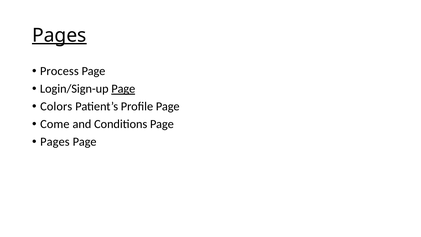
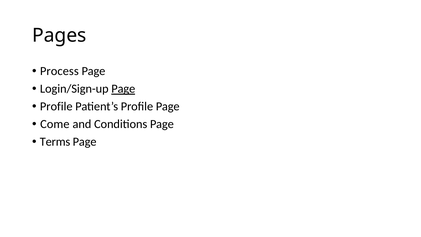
Pages underline: present -> none (59, 35)
Colors: Colors -> Profile (56, 106)
Pages: Pages -> Terms (55, 142)
